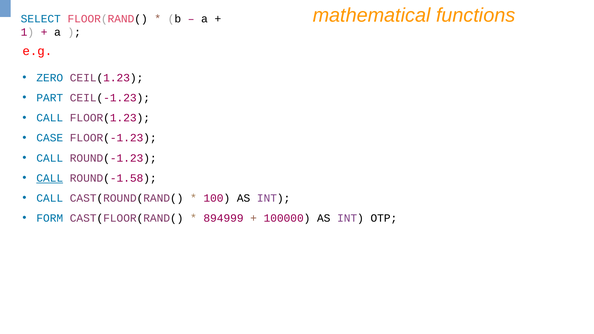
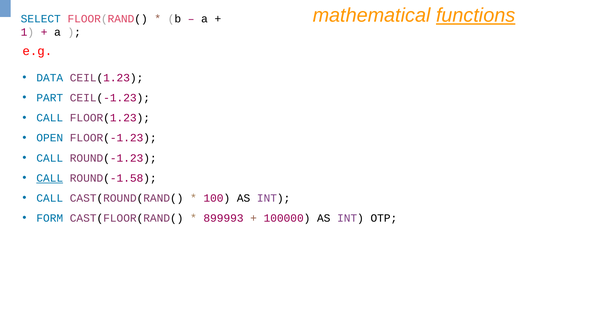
functions underline: none -> present (476, 15)
ZERO: ZERO -> DATA (50, 78)
CASE: CASE -> OPEN (50, 138)
894999: 894999 -> 899993 (224, 218)
